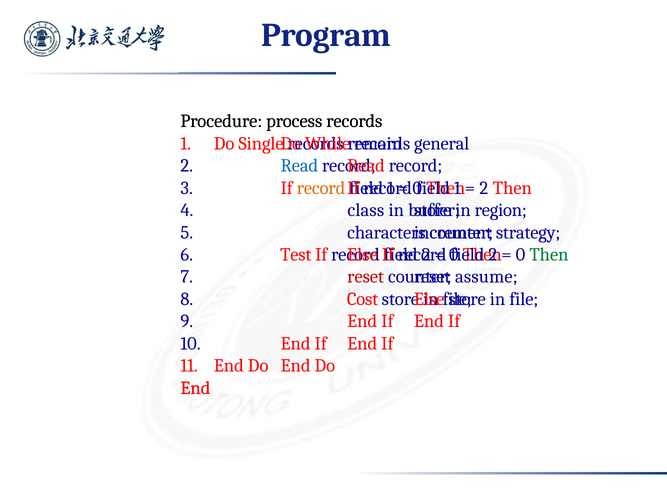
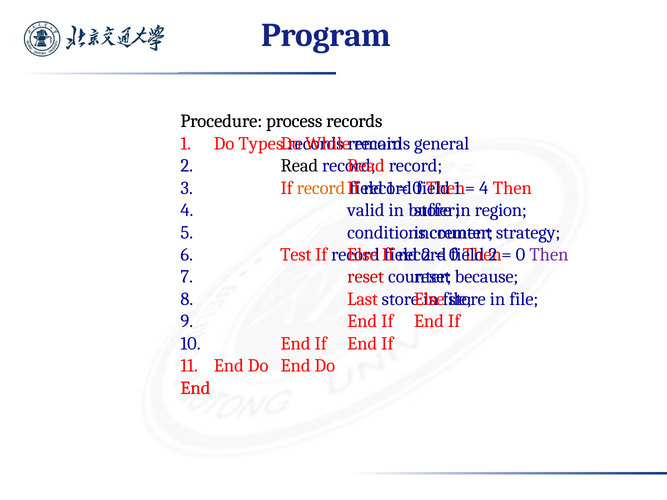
Single: Single -> Types (261, 144)
Read colour: blue -> black (299, 166)
2: 2 -> 4 (484, 188)
class: class -> valid (366, 210)
characters: characters -> conditions (386, 233)
Then colour: green -> purple (549, 255)
assume: assume -> because (487, 277)
Cost: Cost -> Last (363, 299)
